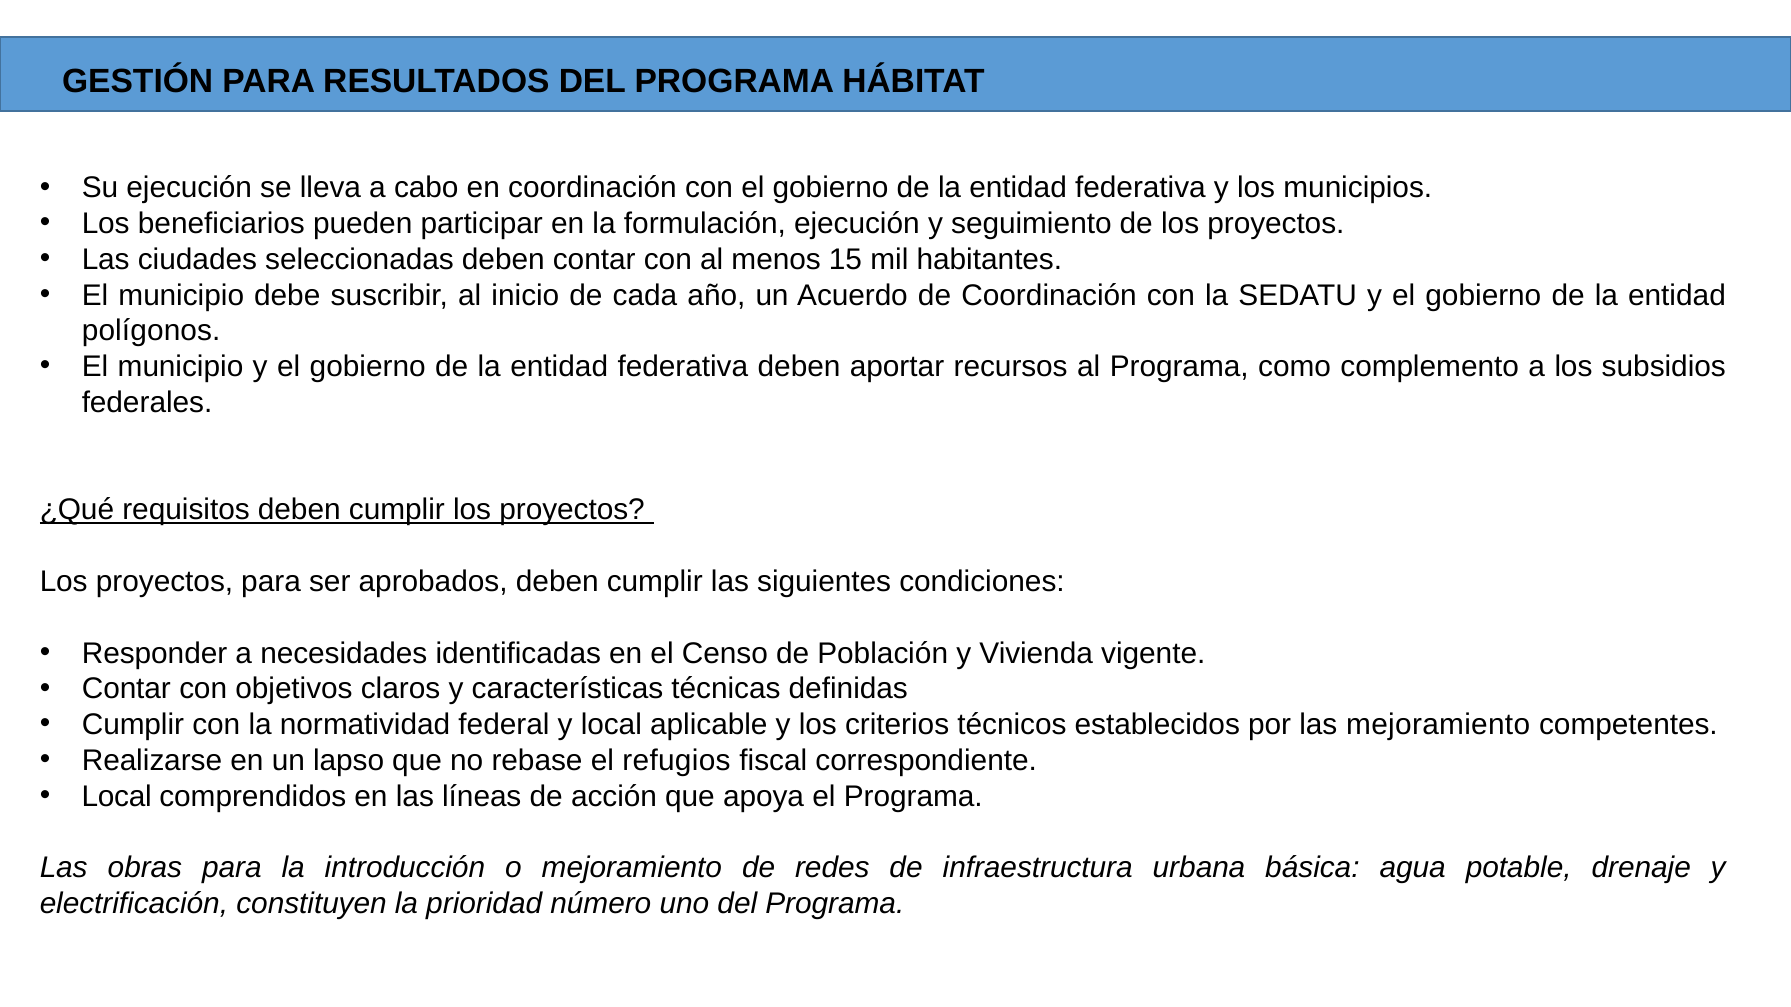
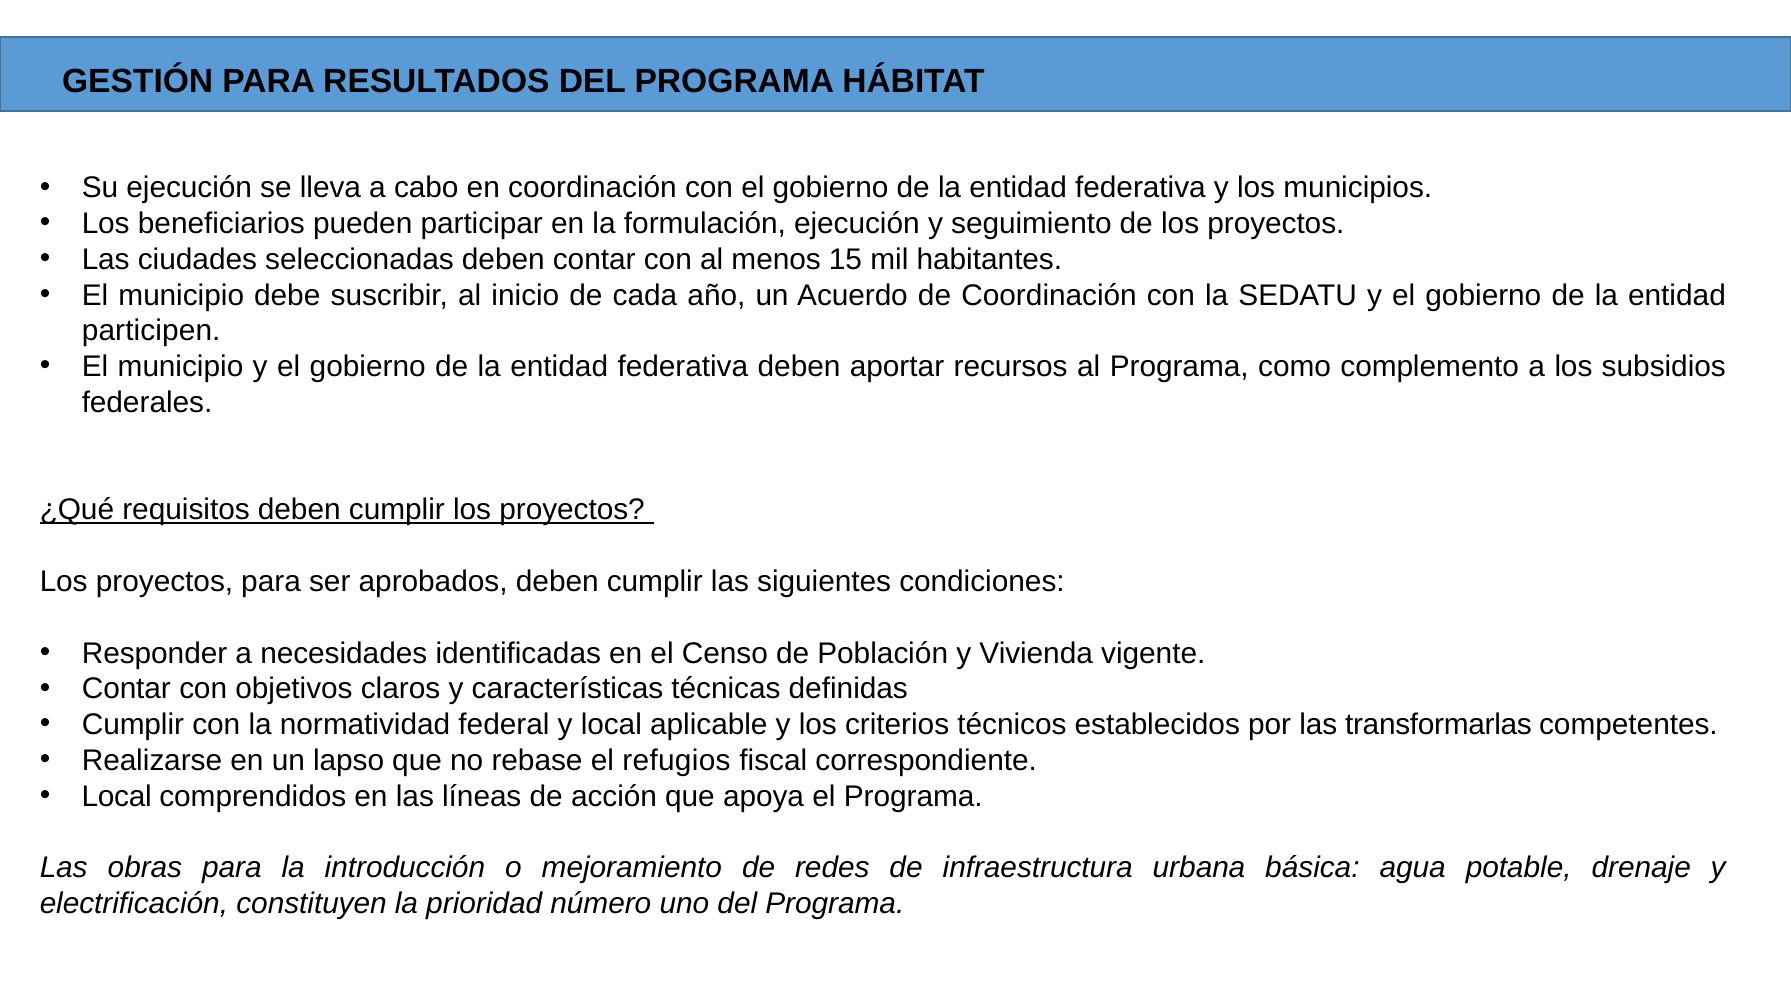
polígonos: polígonos -> participen (151, 331)
las mejoramiento: mejoramiento -> transformarlas (1438, 725)
